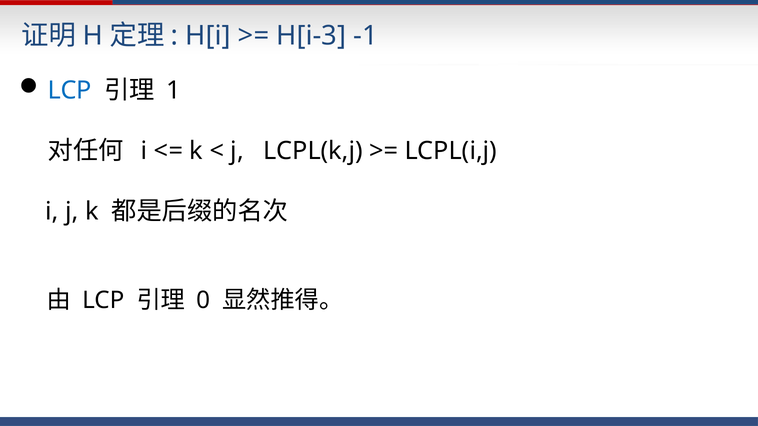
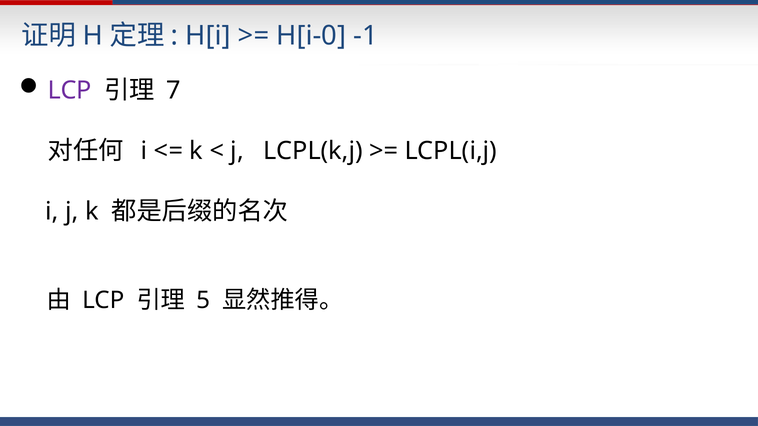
H[i-3: H[i-3 -> H[i-0 (311, 36)
LCP colour: blue -> purple (70, 91)
1: 1 -> 7 (174, 91)
0: 0 -> 5 (203, 301)
